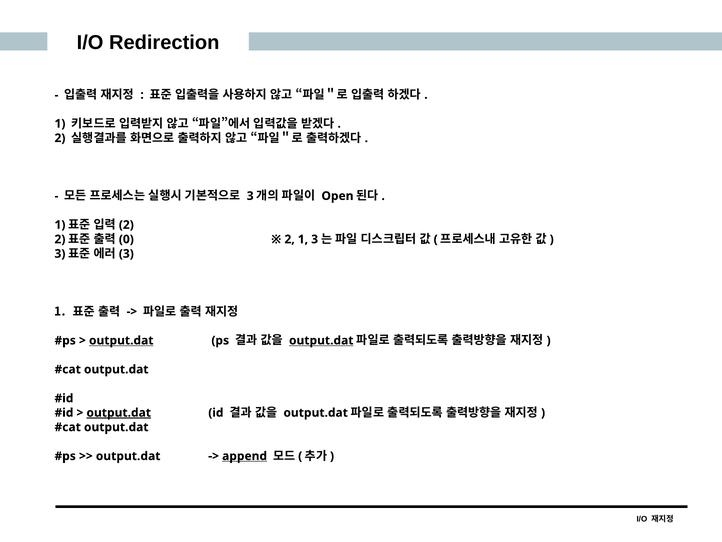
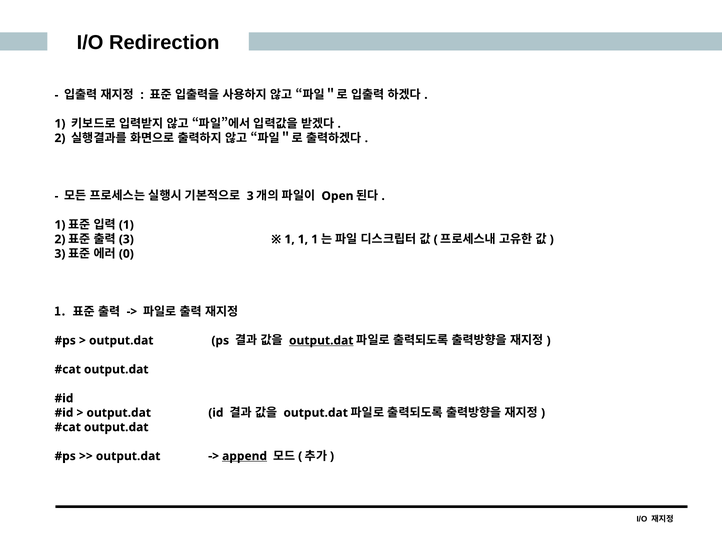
2: 2 -> 1 (126, 225)
0: 0 -> 3 (126, 239)
2: 2 -> 1 (290, 239)
3: 3 -> 1 (315, 239)
3: 3 -> 0 (126, 254)
output.dat underline: present -> none (121, 340)
output.dat underline: present -> none (119, 412)
